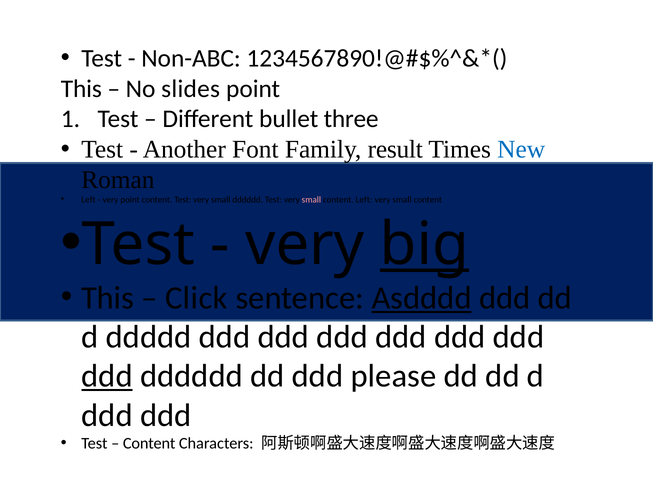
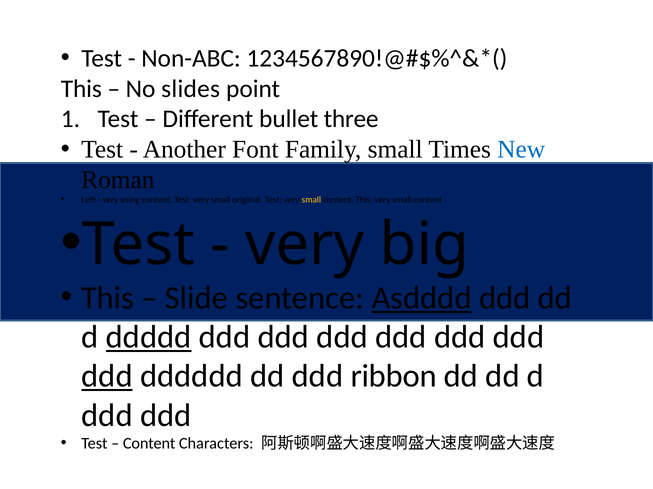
Family result: result -> small (395, 150)
very point: point -> using (130, 200)
small dddddd: dddddd -> original (248, 200)
small colour: pink -> yellow (311, 200)
content Left: Left -> This (364, 200)
big underline: present -> none (424, 245)
Click: Click -> Slide (196, 298)
ddddd underline: none -> present (149, 338)
please: please -> ribbon (394, 377)
